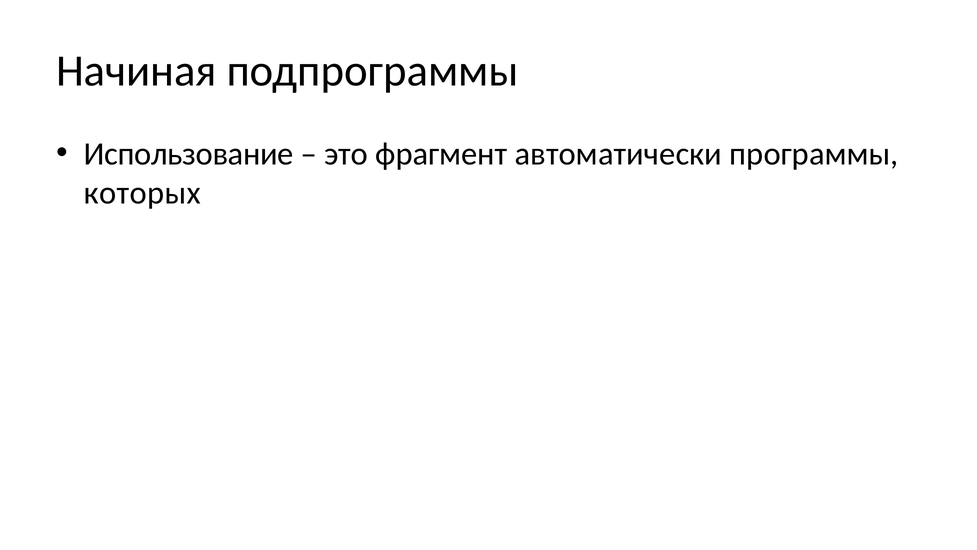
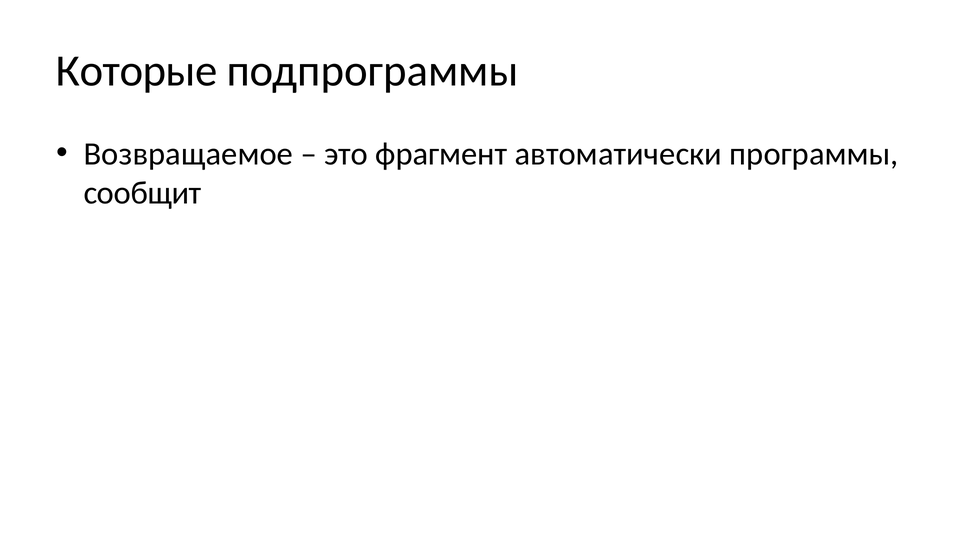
Начиная: Начиная -> Которые (137, 71)
Использование: Использование -> Возвращаемое (188, 154)
которых: которых -> сообщит (143, 193)
